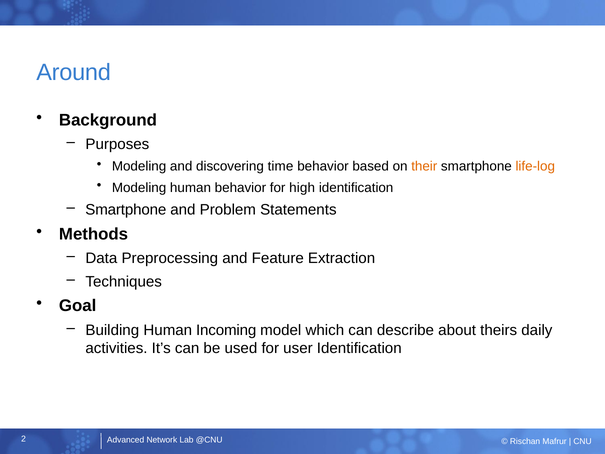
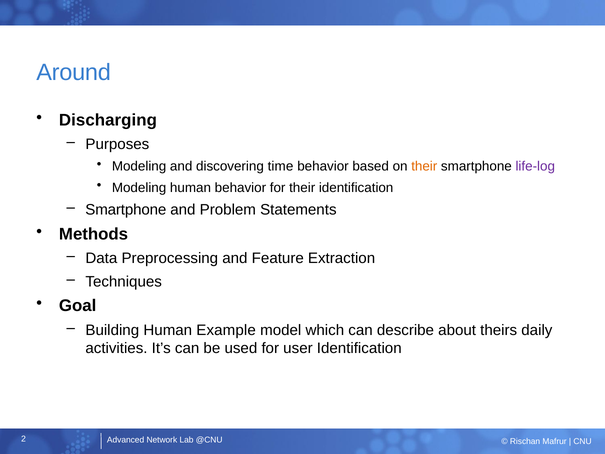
Background: Background -> Discharging (108, 120)
life-log colour: orange -> purple (535, 166)
for high: high -> their (302, 187)
Incoming: Incoming -> Example (226, 330)
